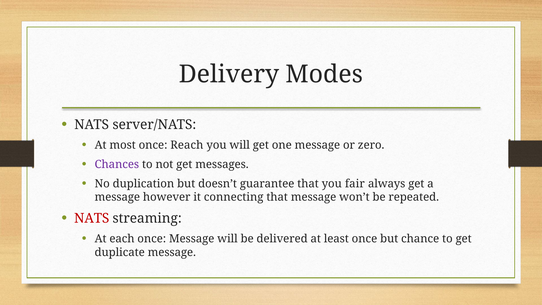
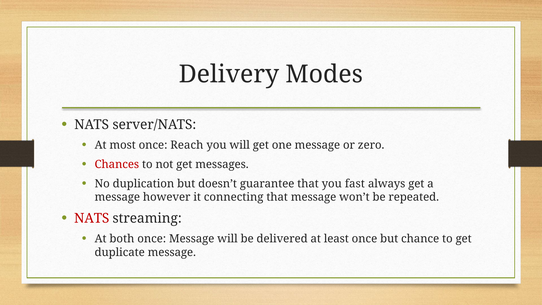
Chances colour: purple -> red (117, 164)
fair: fair -> fast (355, 184)
each: each -> both (122, 239)
